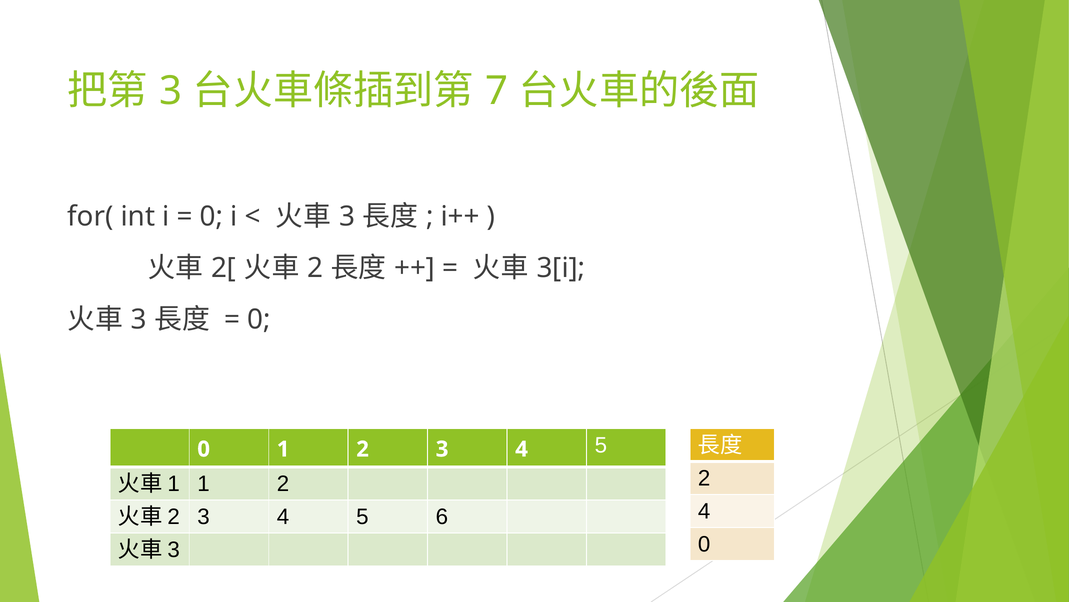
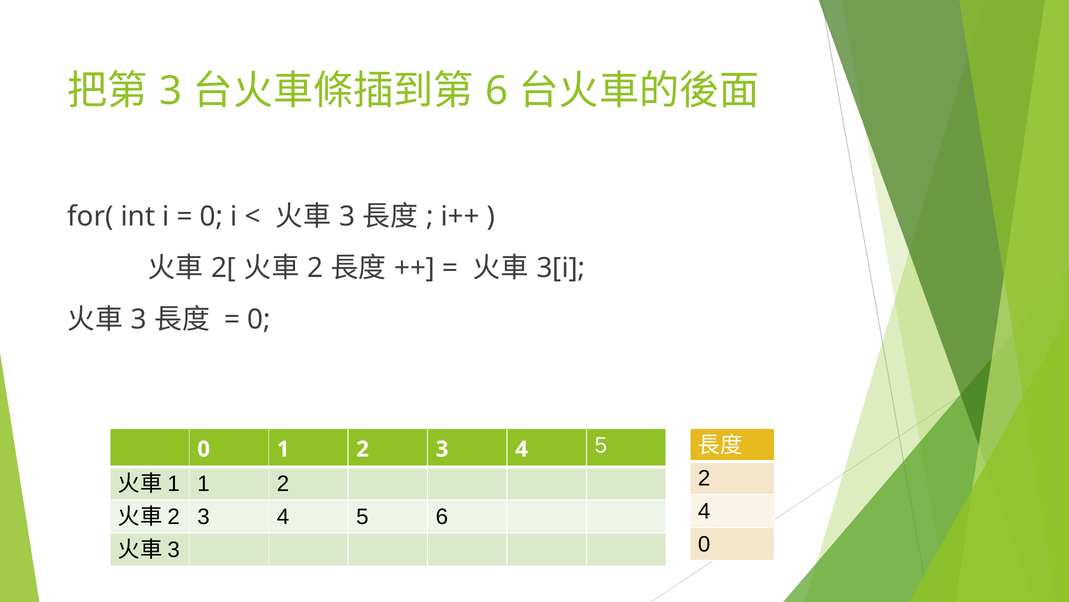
7: 7 -> 6 (497, 91)
